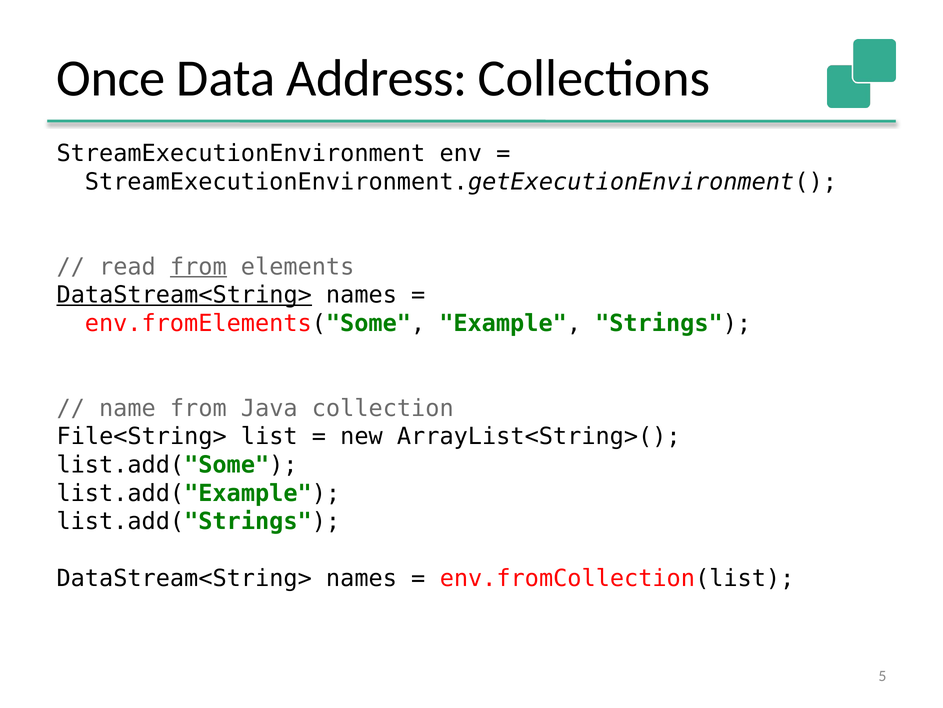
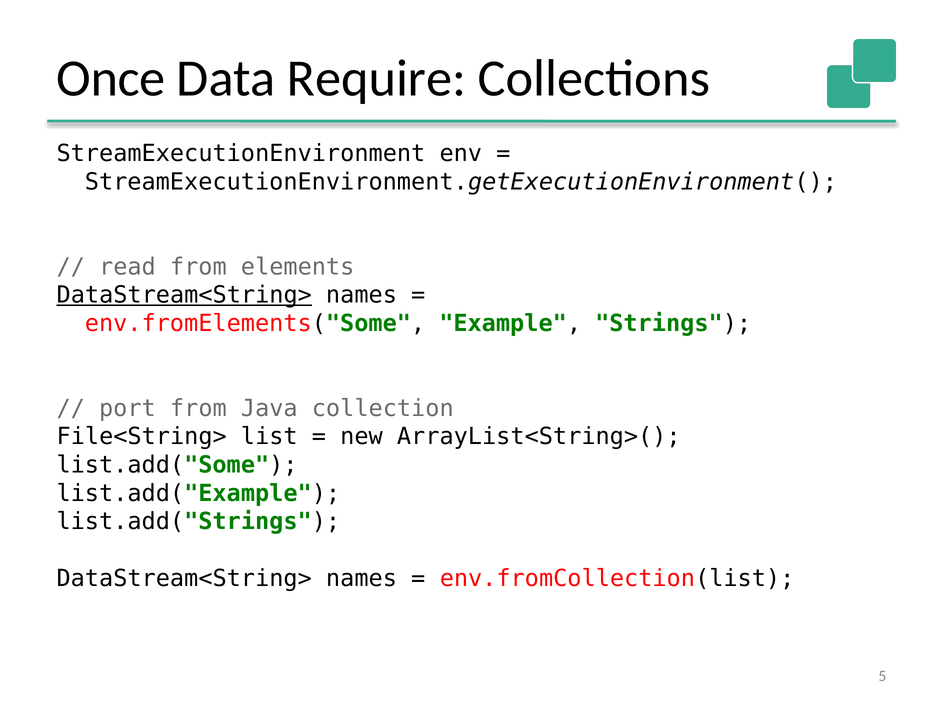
Address: Address -> Require (376, 78)
from underline: present -> none (198, 266)
name: name -> port (127, 408)
